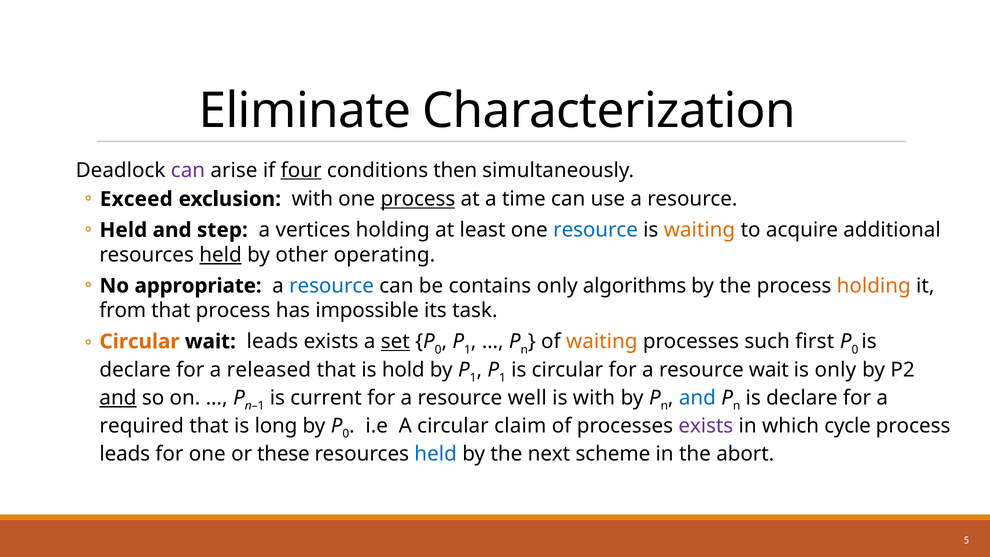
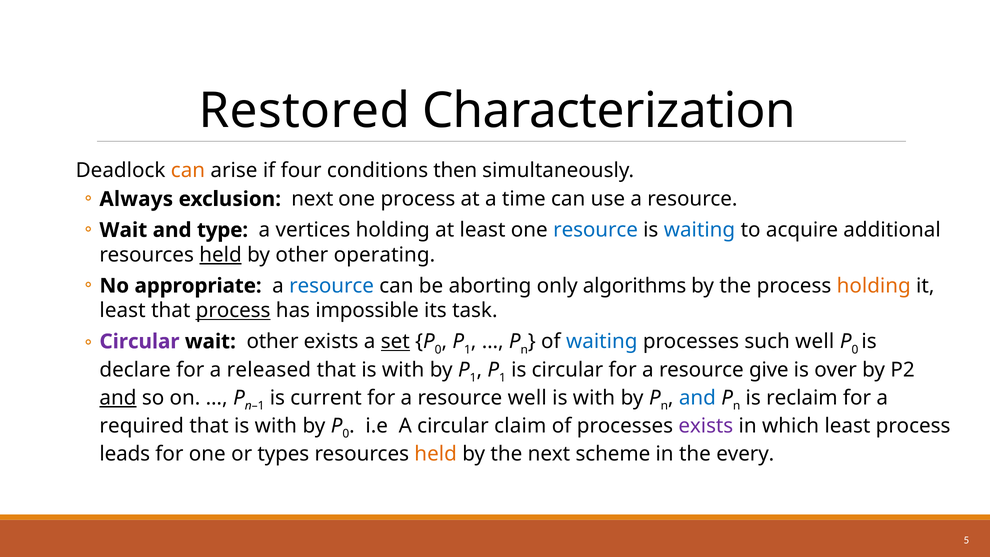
Eliminate: Eliminate -> Restored (304, 111)
can colour: purple -> orange (188, 170)
four underline: present -> none (301, 170)
Exceed: Exceed -> Always (136, 199)
exclusion with: with -> next (312, 199)
process underline: present -> none (418, 199)
Held: Held -> Wait (123, 230)
step: step -> type (223, 230)
waiting colour: orange -> blue (699, 230)
contains: contains -> aborting (490, 286)
from: from -> least (123, 311)
process underline: none -> present (233, 311)
Circular colour: orange -> purple (139, 341)
wait leads: leads -> other (273, 341)
waiting colour: orange -> blue (602, 341)
such first: first -> well (815, 341)
hold: hold -> with (403, 370)
resource wait: wait -> give (769, 370)
is only: only -> over (836, 370)
declare: declare -> reclaim (802, 398)
long: long -> with (276, 426)
which cycle: cycle -> least (847, 426)
these: these -> types (283, 454)
held colour: blue -> orange (436, 454)
abort: abort -> every (745, 454)
